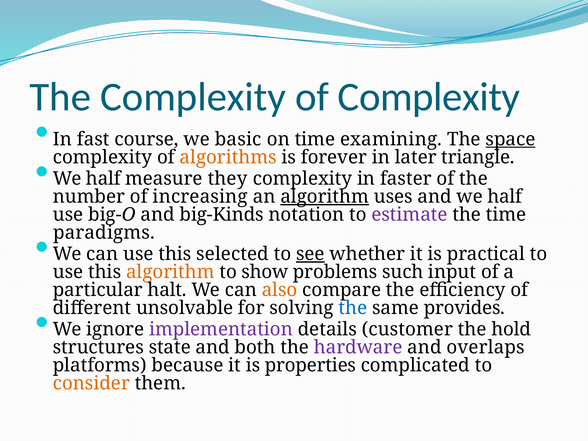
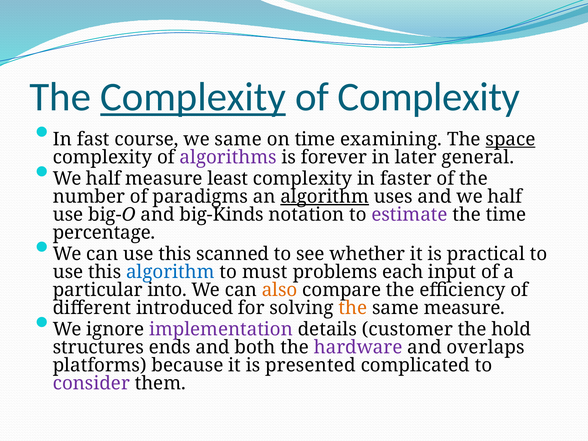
Complexity underline: none -> present (193, 97)
we basic: basic -> same (238, 139)
algorithms colour: orange -> purple (228, 157)
triangle: triangle -> general (478, 157)
they: they -> least (228, 179)
increasing: increasing -> paradigms (200, 197)
paradigms: paradigms -> percentage (104, 233)
selected: selected -> scanned (233, 254)
see underline: present -> none (310, 254)
algorithm colour: orange -> blue (170, 272)
show: show -> must (265, 272)
such: such -> each (403, 272)
halt: halt -> into (167, 290)
unsolvable: unsolvable -> introduced (185, 308)
the colour: blue -> orange (353, 308)
same provides: provides -> measure (464, 308)
state: state -> ends (170, 347)
properties: properties -> presented (310, 365)
consider colour: orange -> purple (91, 383)
